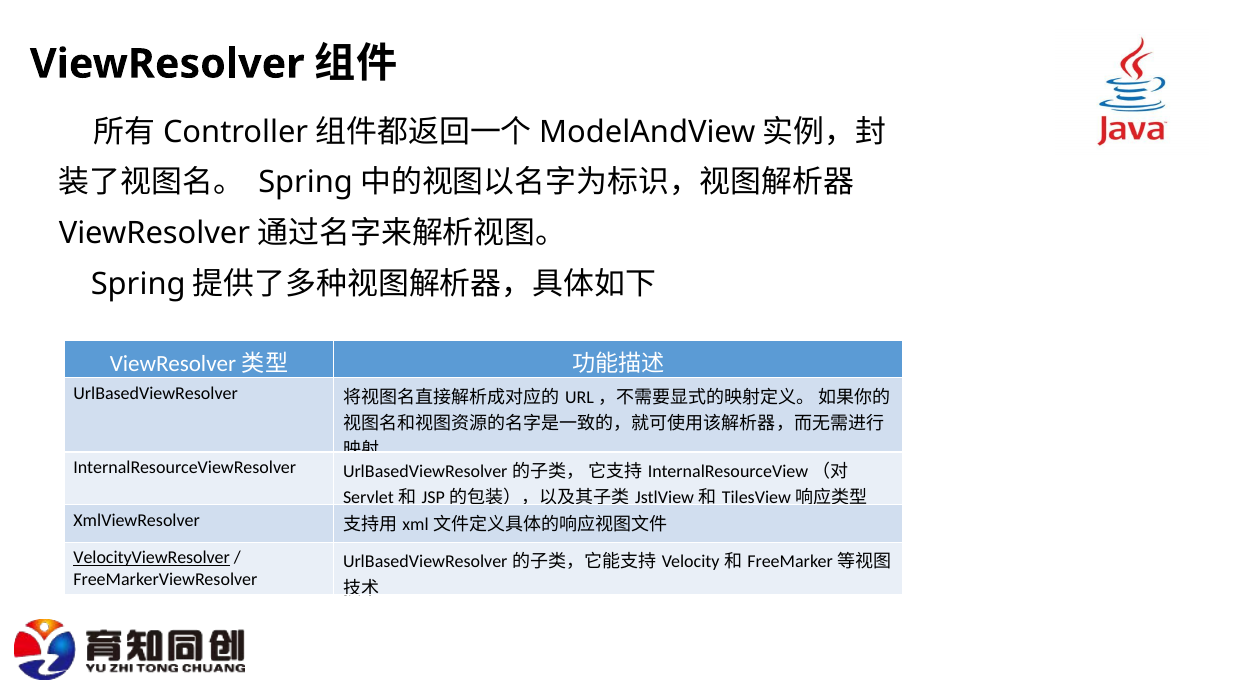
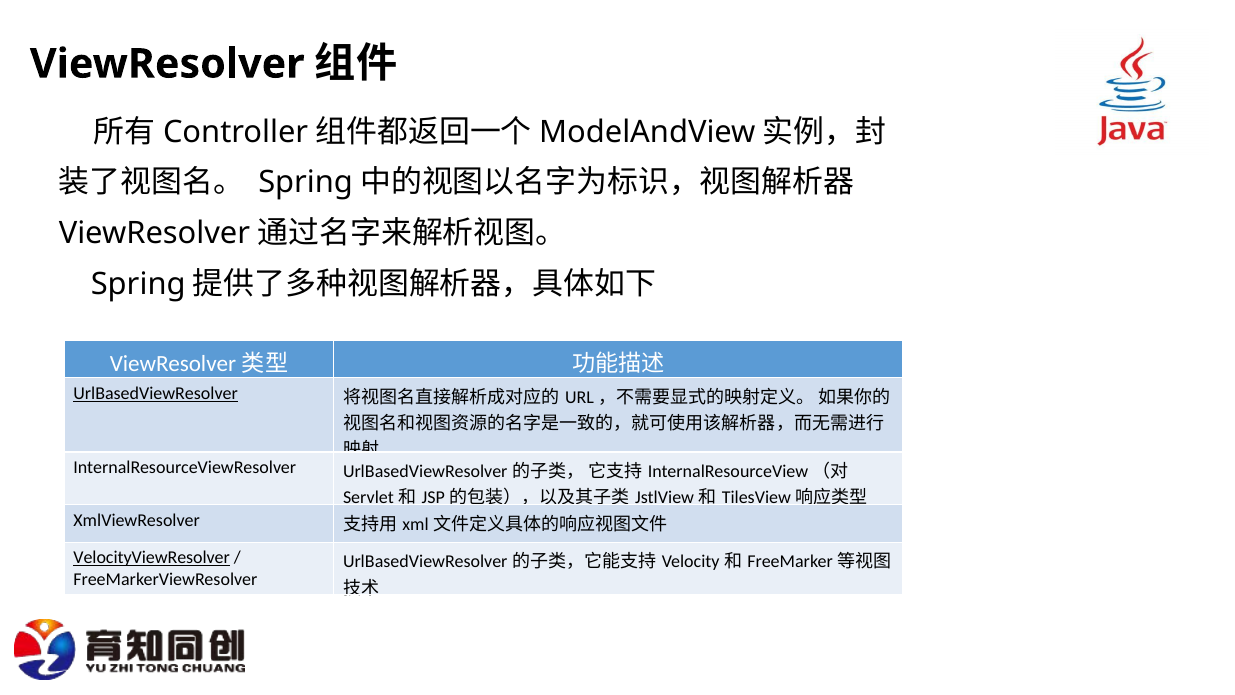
UrlBasedViewResolver underline: none -> present (156, 393)
